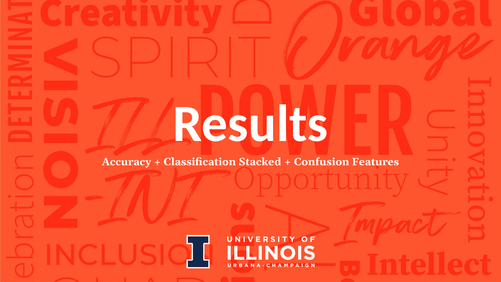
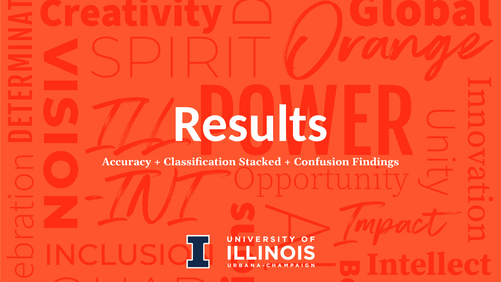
Features: Features -> Findings (375, 162)
